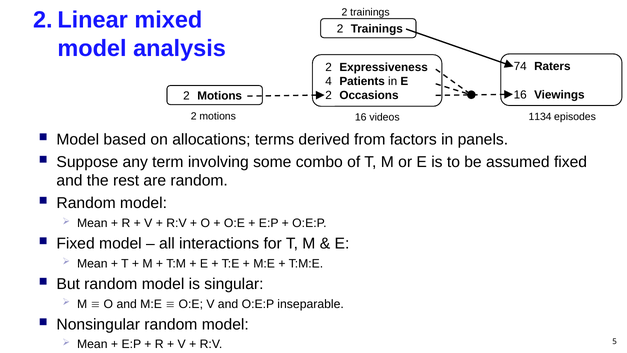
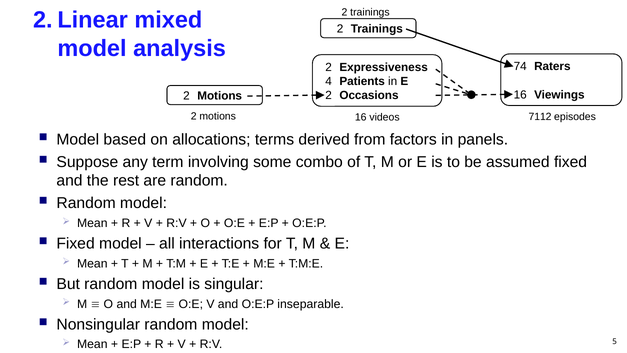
1134: 1134 -> 7112 (540, 117)
